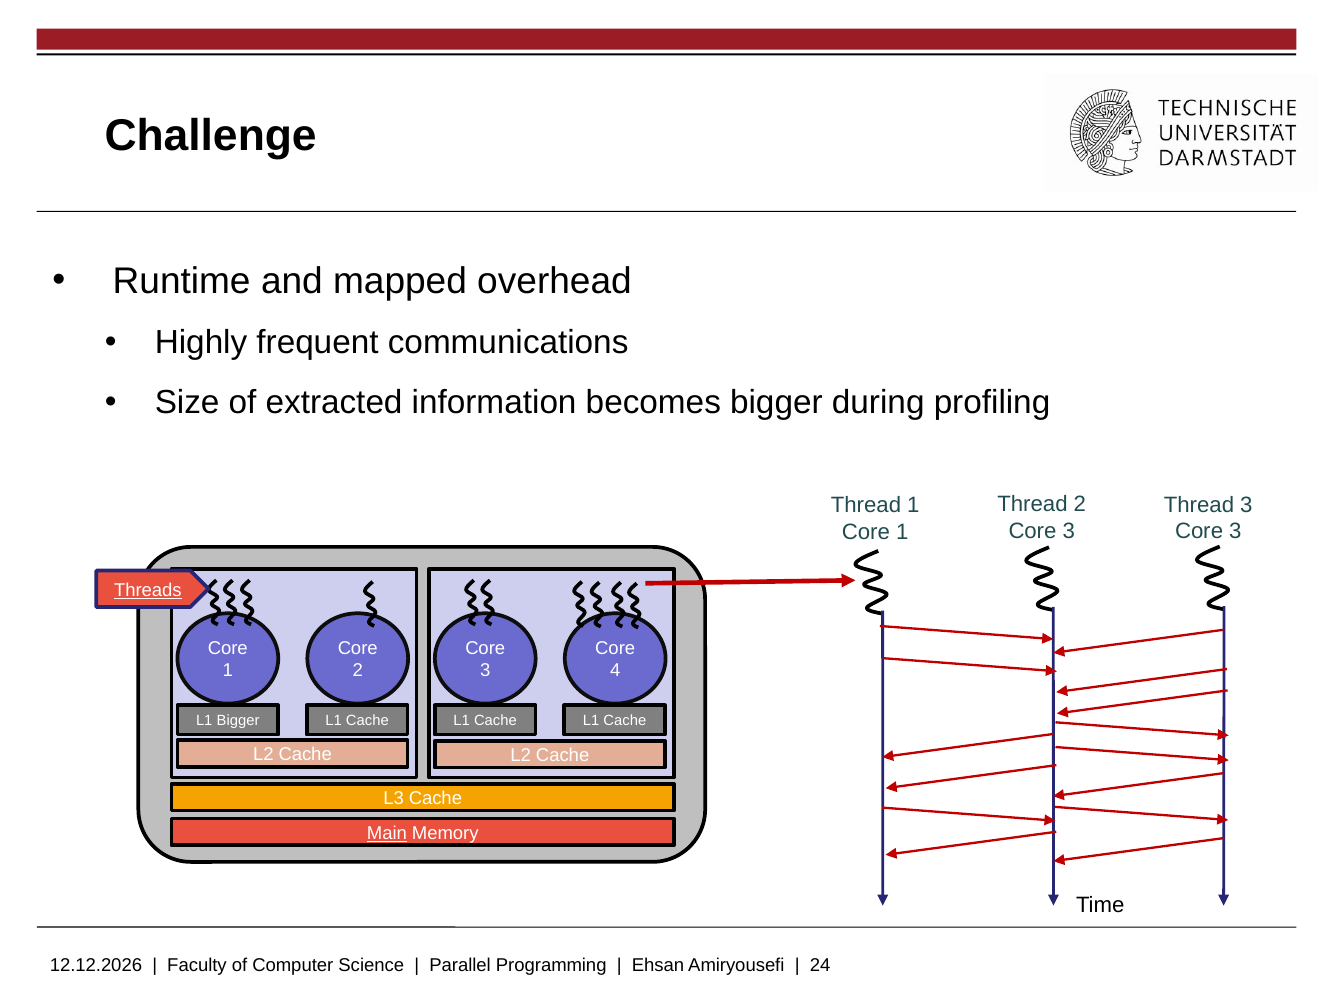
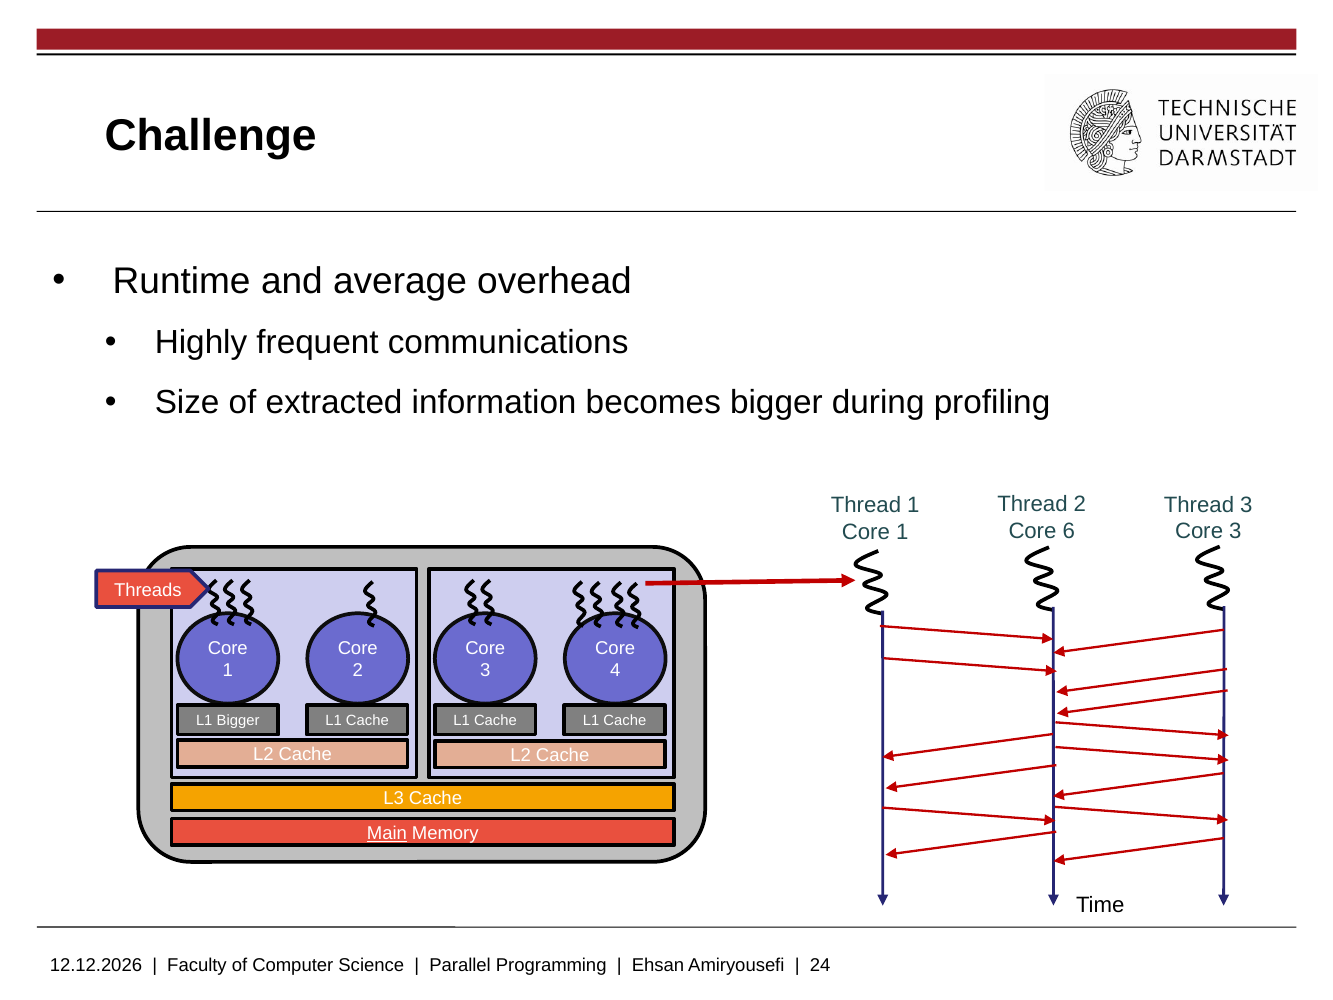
mapped: mapped -> average (400, 281)
3: 3 -> 6 (1069, 531)
Threads underline: present -> none (148, 590)
